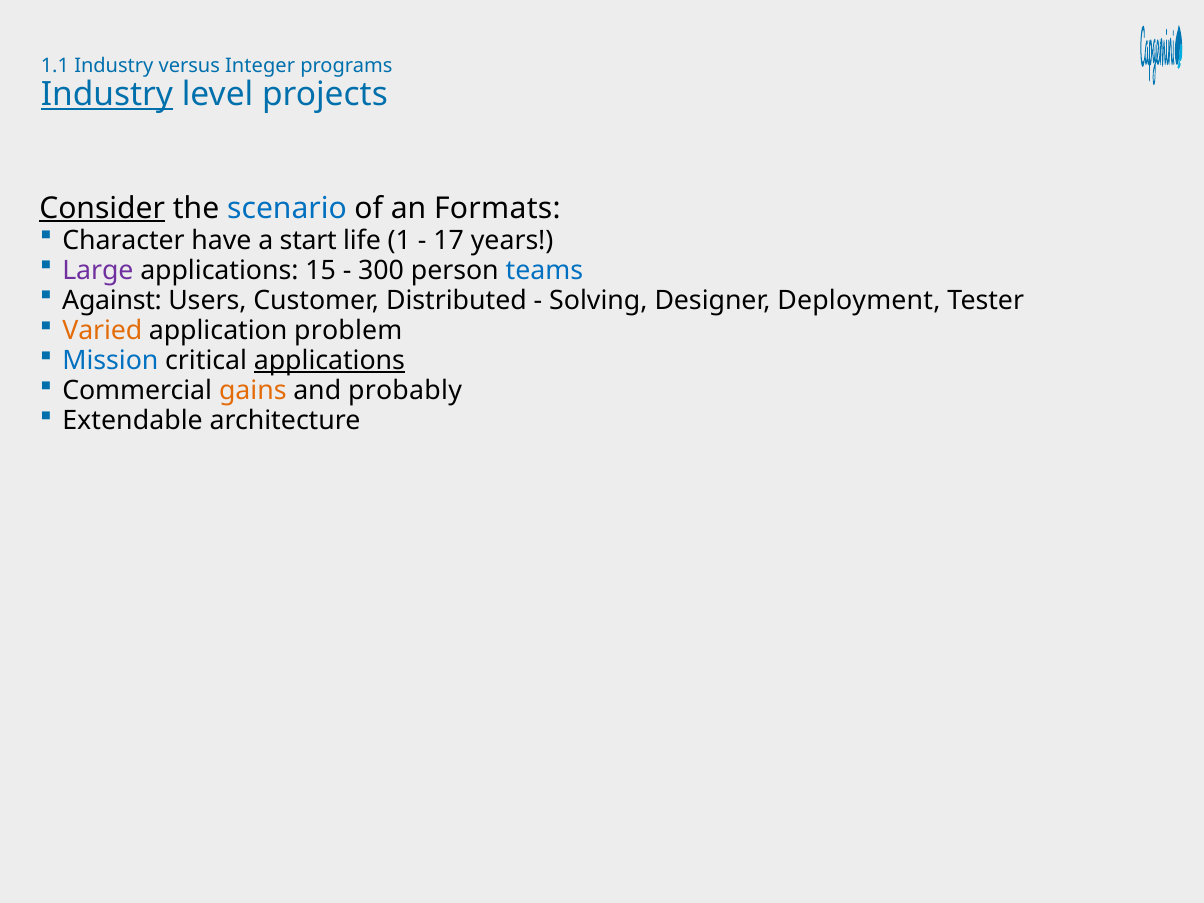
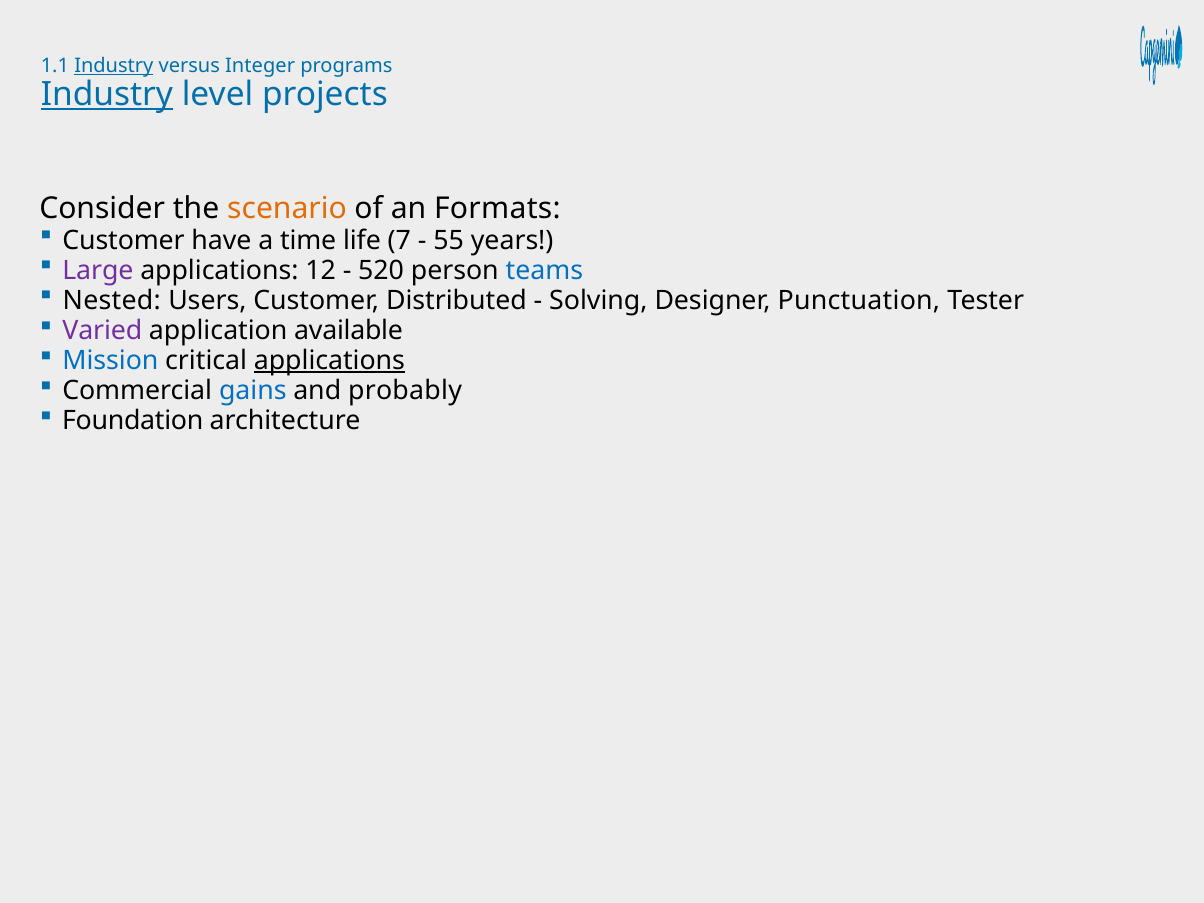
Industry underline: none -> present (114, 66)
Consider underline: present -> none (102, 208)
scenario colour: blue -> orange (287, 208)
Character: Character -> Customer (124, 240)
start: start -> time (308, 240)
1: 1 -> 7 (399, 240)
17: 17 -> 55 (449, 240)
15: 15 -> 12 (321, 270)
300: 300 -> 520 (381, 270)
Against: Against -> Nested (112, 301)
Deployment: Deployment -> Punctuation (859, 301)
Varied colour: orange -> purple (102, 331)
problem: problem -> available (349, 331)
gains colour: orange -> blue (253, 391)
Extendable: Extendable -> Foundation (133, 421)
